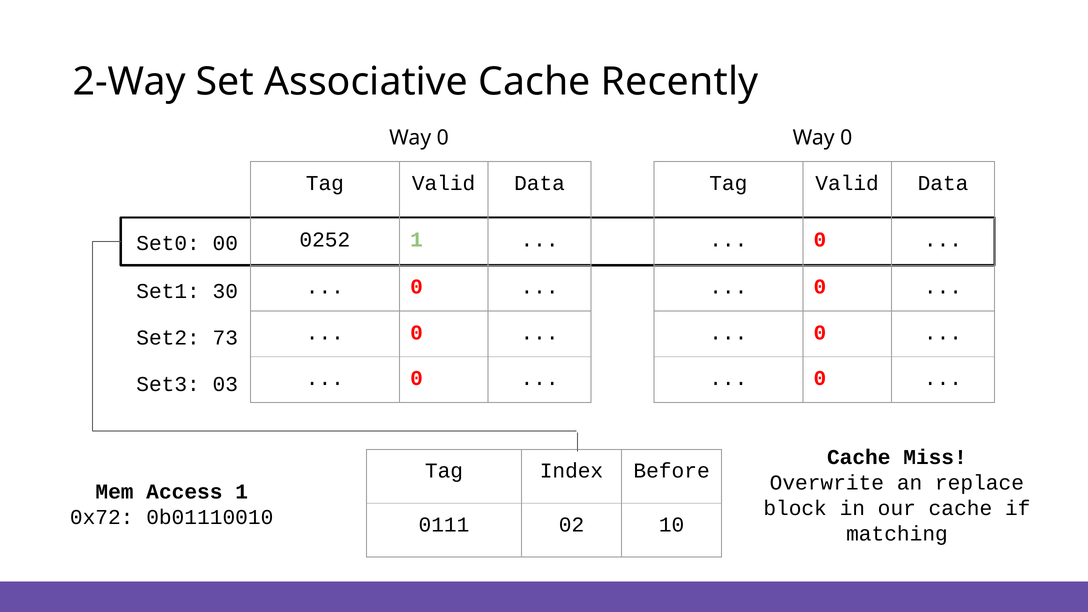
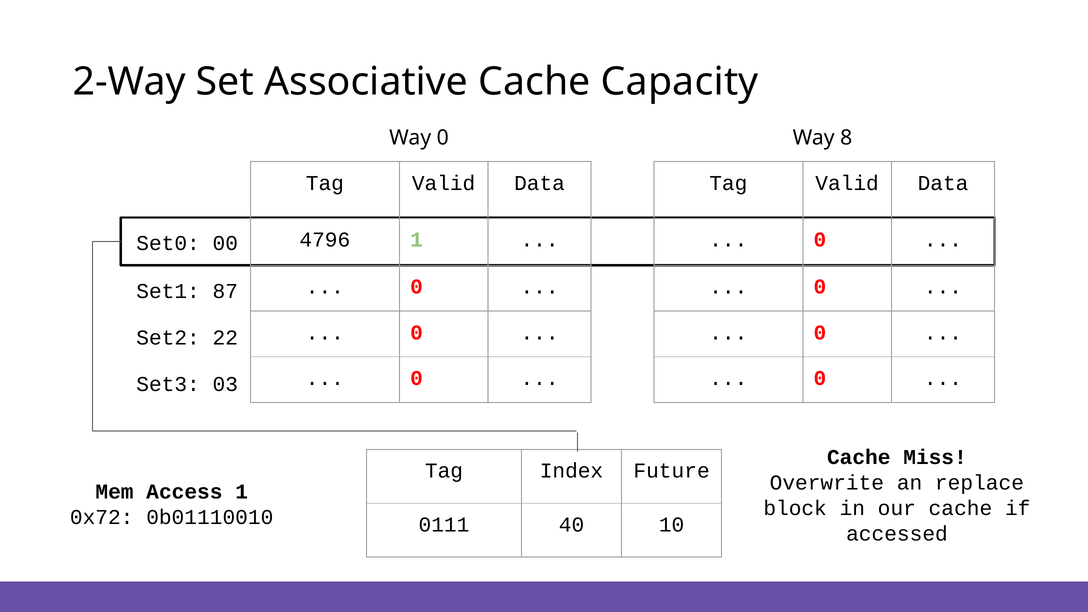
Recently: Recently -> Capacity (680, 82)
0 Way 0: 0 -> 8 (846, 138)
0252: 0252 -> 4796 (325, 240)
30: 30 -> 87 (225, 291)
73: 73 -> 22 (225, 338)
Before: Before -> Future (672, 471)
02: 02 -> 40 (572, 525)
matching: matching -> accessed (897, 534)
